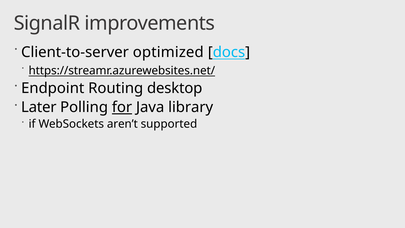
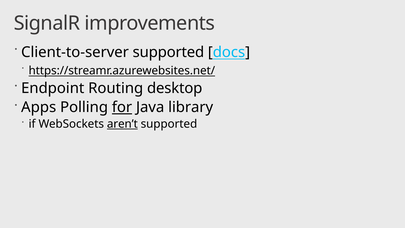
Client-to-server optimized: optimized -> supported (168, 52)
Later: Later -> Apps (39, 107)
aren’t underline: none -> present (122, 124)
